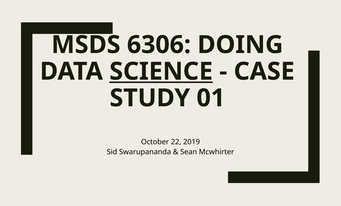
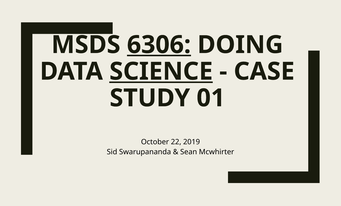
6306 underline: none -> present (159, 45)
